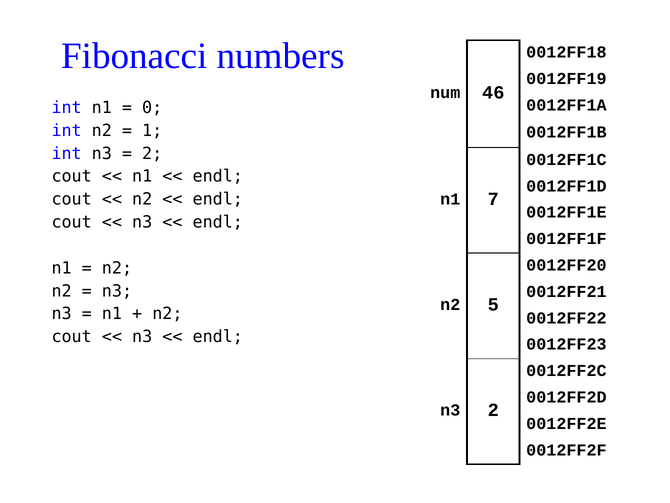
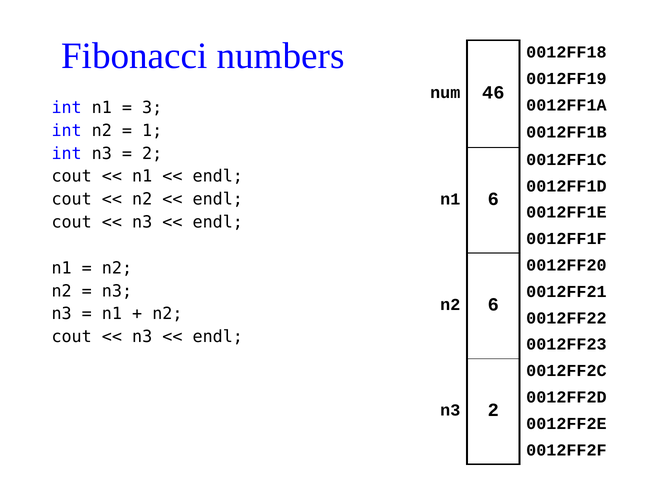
0: 0 -> 3 (152, 108)
n1 7: 7 -> 6 (493, 199)
n2 5: 5 -> 6 (493, 304)
